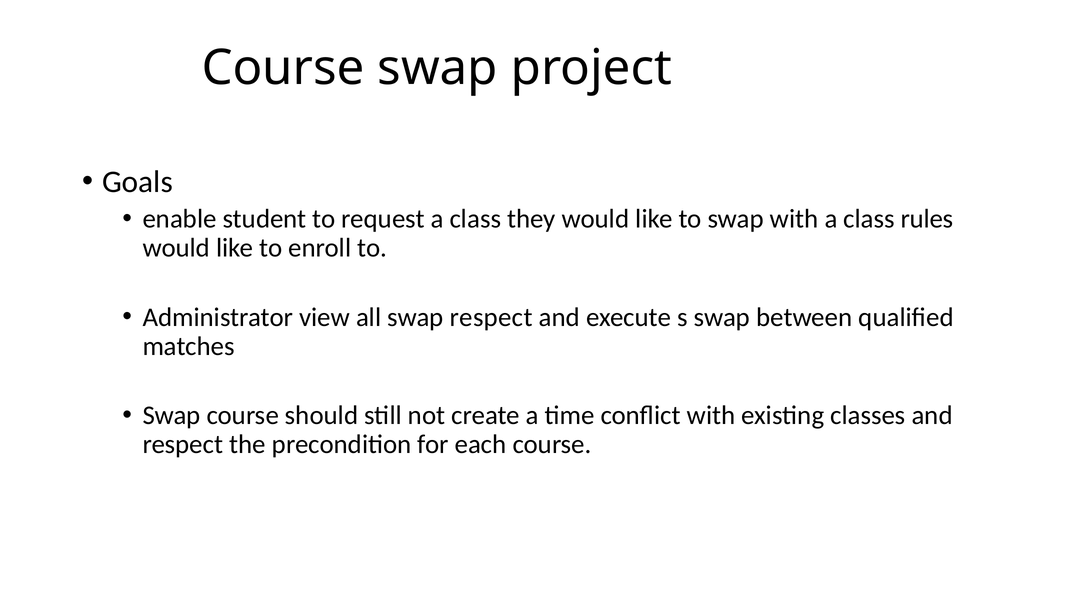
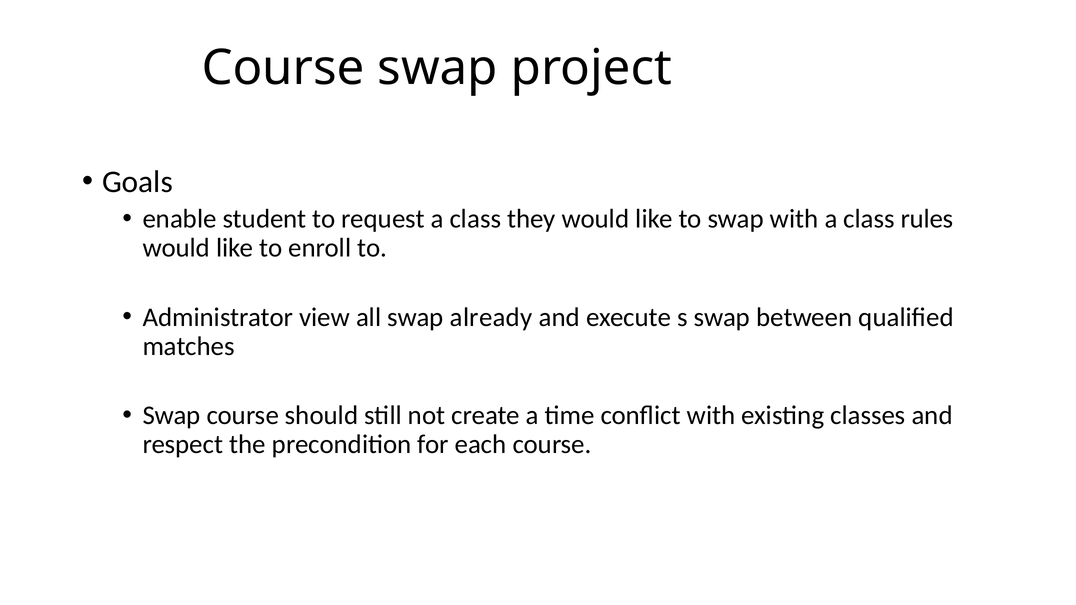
swap respect: respect -> already (491, 317)
